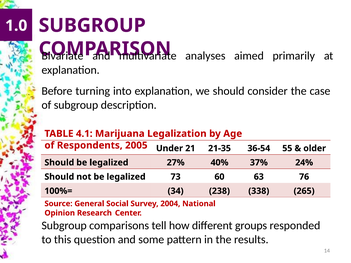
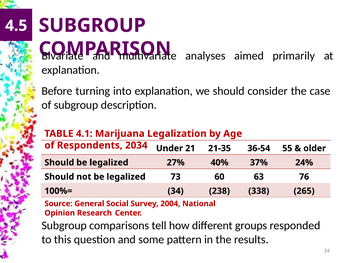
1.0: 1.0 -> 4.5 (16, 26)
2005: 2005 -> 2034 (136, 145)
